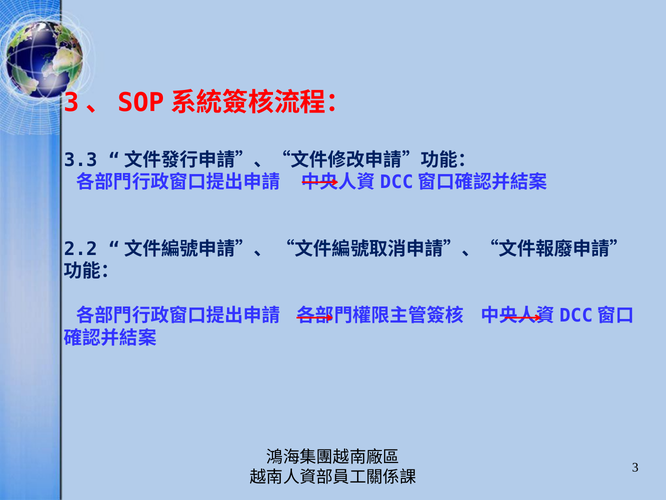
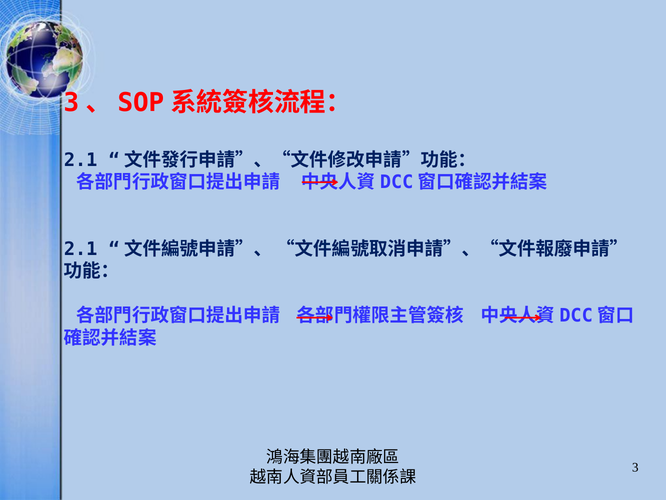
3.3: 3.3 -> 2.1 (81, 160)
2.2: 2.2 -> 2.1 (81, 249)
